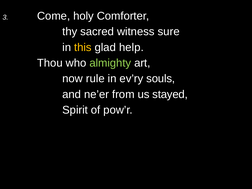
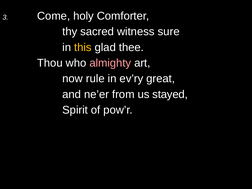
help: help -> thee (131, 47)
almighty colour: light green -> pink (110, 63)
souls: souls -> great (161, 79)
